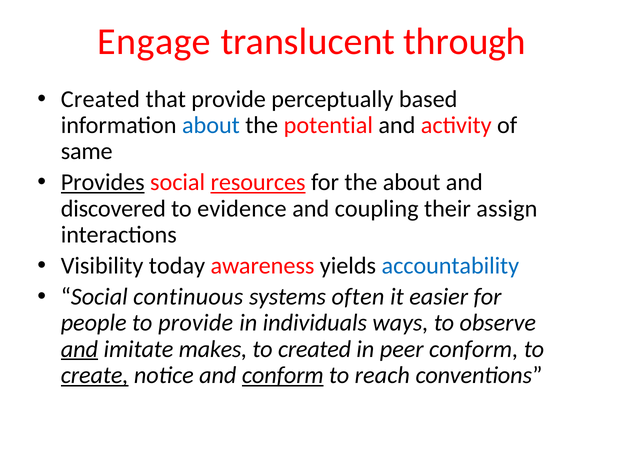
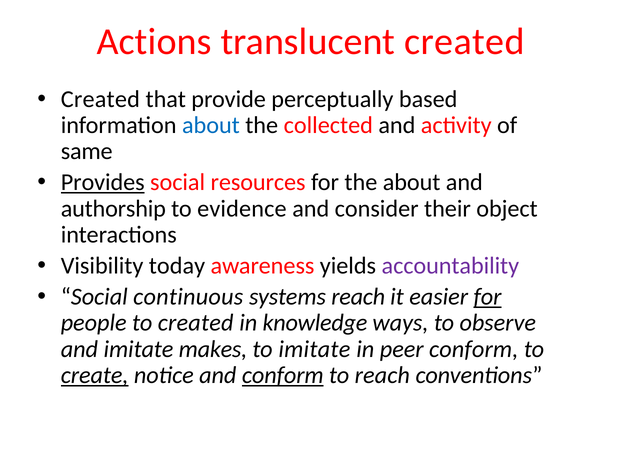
Engage: Engage -> Actions (154, 42)
translucent through: through -> created (464, 42)
potential: potential -> collected (328, 125)
resources underline: present -> none (258, 183)
discovered: discovered -> authorship (113, 209)
coupling: coupling -> consider (377, 209)
assign: assign -> object (507, 209)
accountability colour: blue -> purple (450, 266)
systems often: often -> reach (358, 297)
for underline: none -> present (487, 297)
to provide: provide -> created (196, 323)
individuals: individuals -> knowledge (315, 323)
and underline: present -> none (79, 349)
to created: created -> imitate (314, 349)
